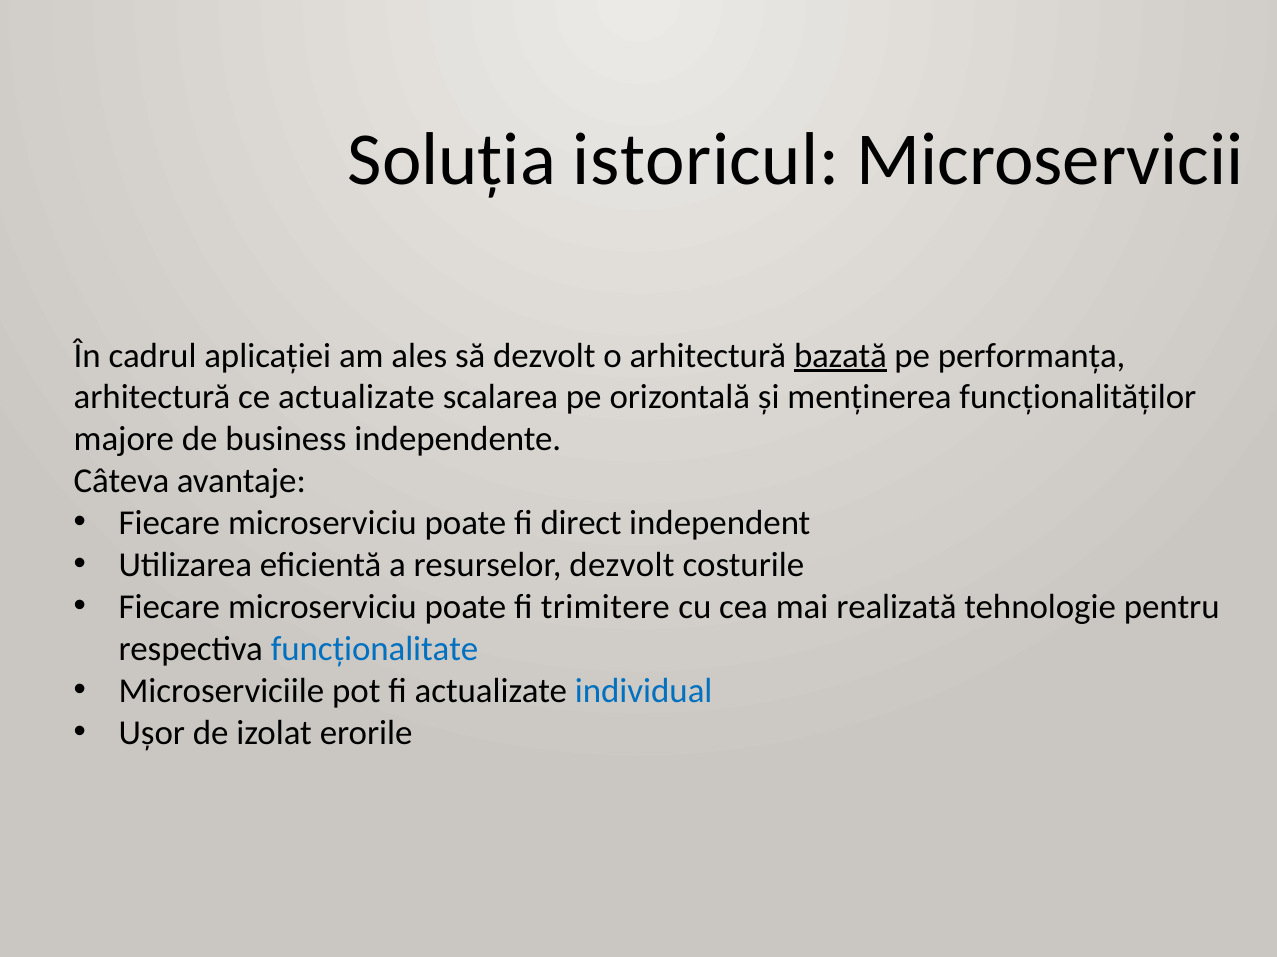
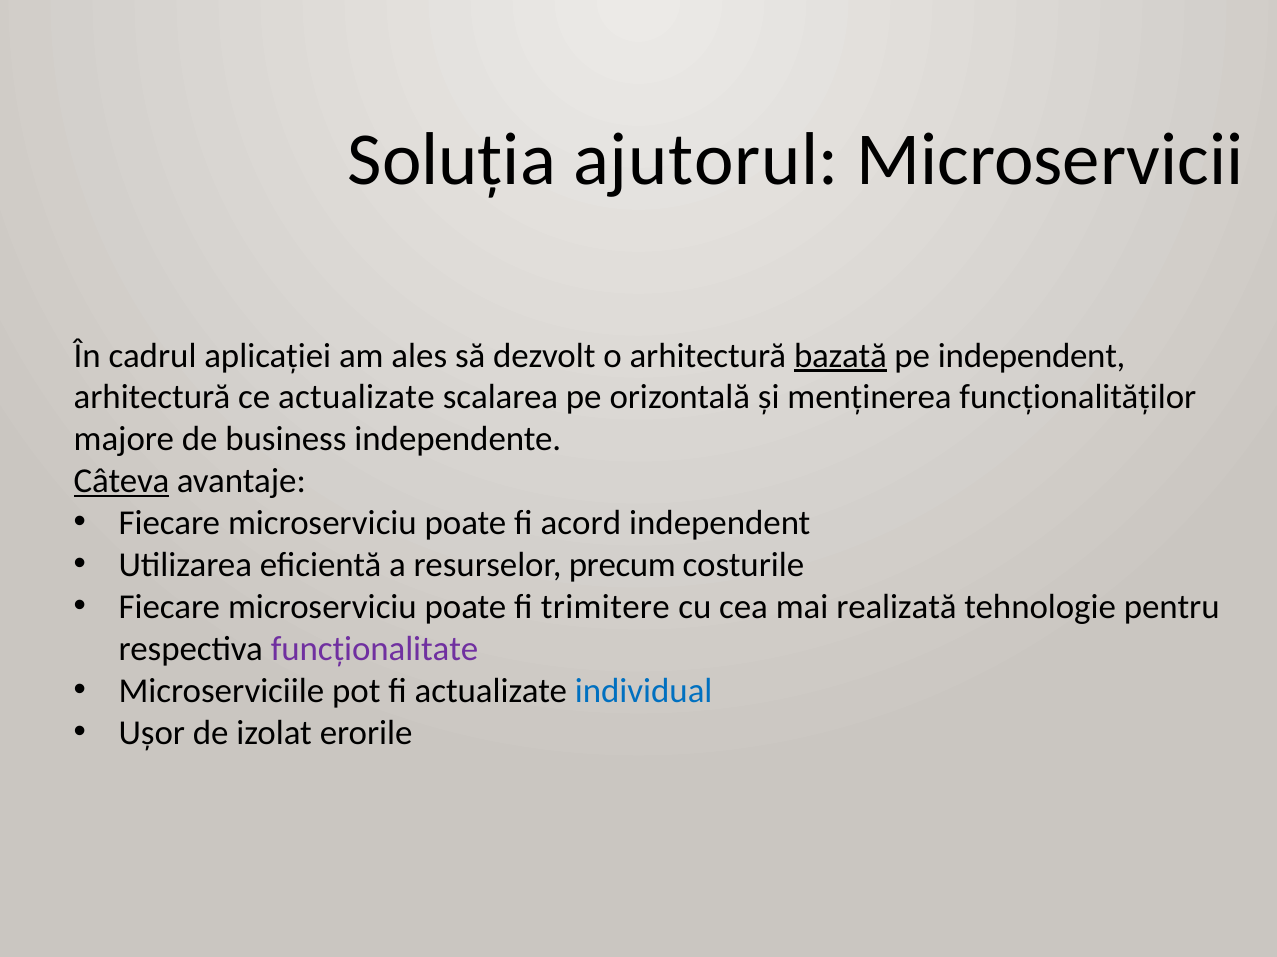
istoricul: istoricul -> ajutorul (706, 160)
pe performanța: performanța -> independent (1032, 356)
Câteva underline: none -> present (121, 482)
direct: direct -> acord (581, 523)
resurselor dezvolt: dezvolt -> precum (622, 565)
funcționalitate colour: blue -> purple (375, 649)
